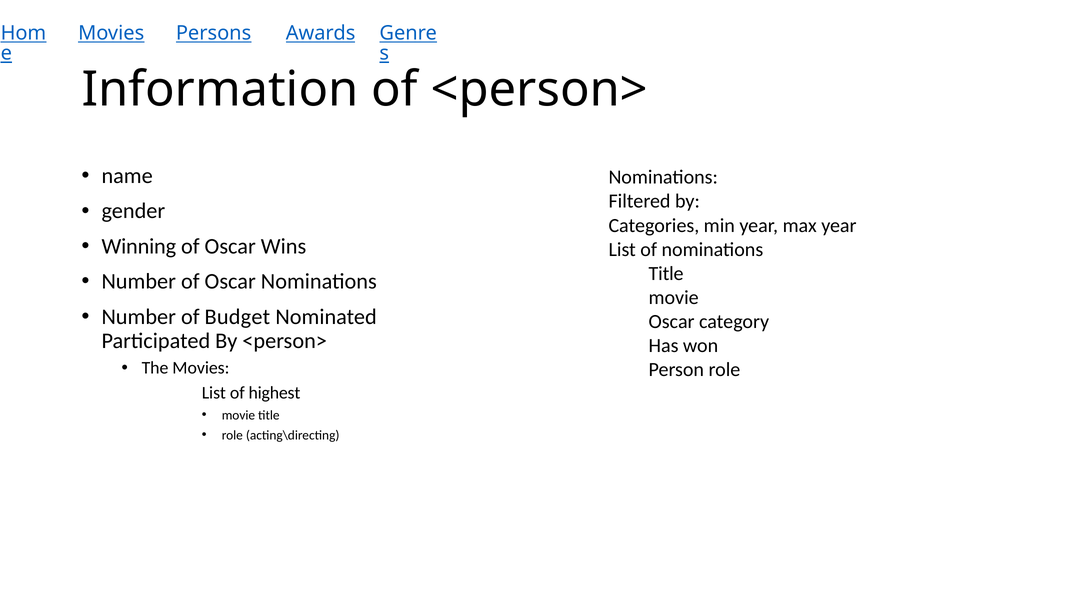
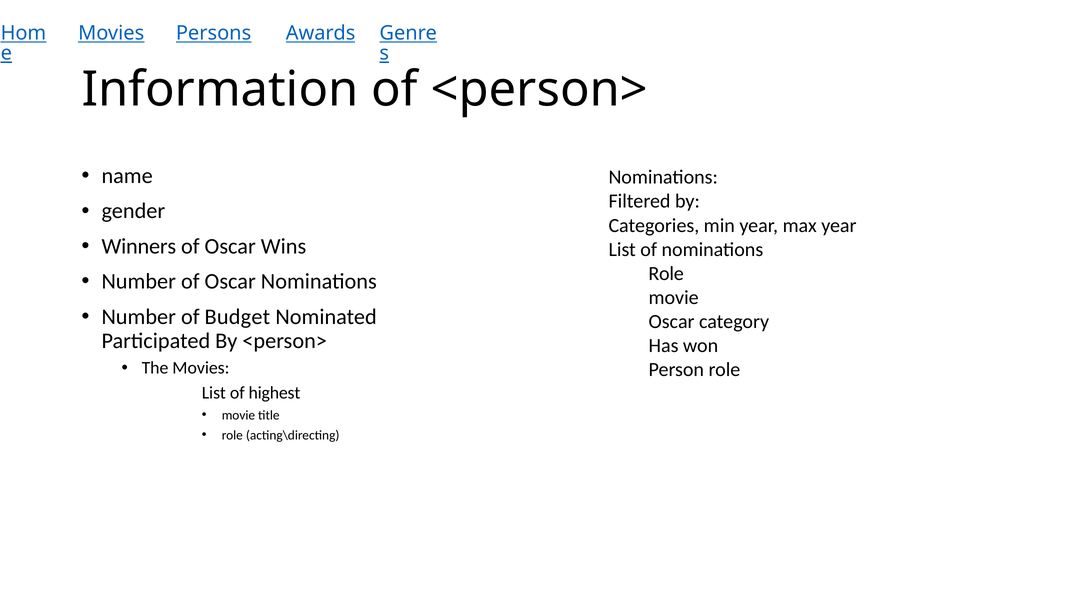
Winning: Winning -> Winners (139, 246)
Title: Title -> Role (666, 274)
